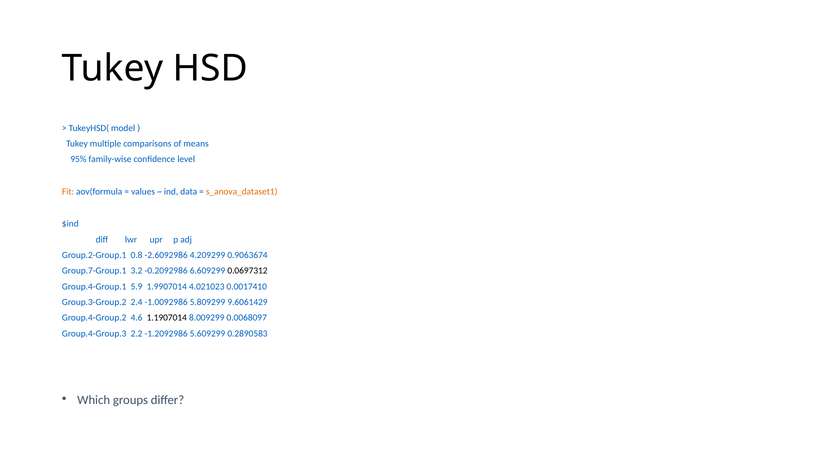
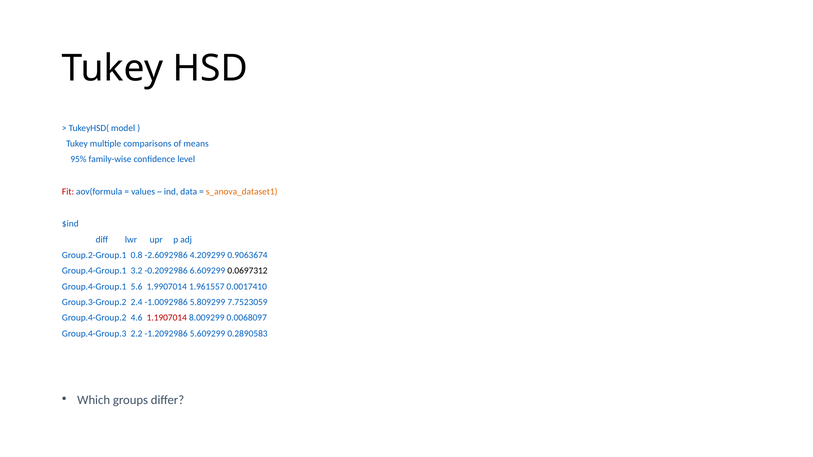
Fit colour: orange -> red (68, 192)
Group.7-Group.1: Group.7-Group.1 -> Group.4-Group.1 (94, 271)
5.9: 5.9 -> 5.6 (137, 287)
4.021023: 4.021023 -> 1.961557 (207, 287)
9.6061429: 9.6061429 -> 7.7523059 (247, 302)
1.1907014 colour: black -> red (167, 318)
